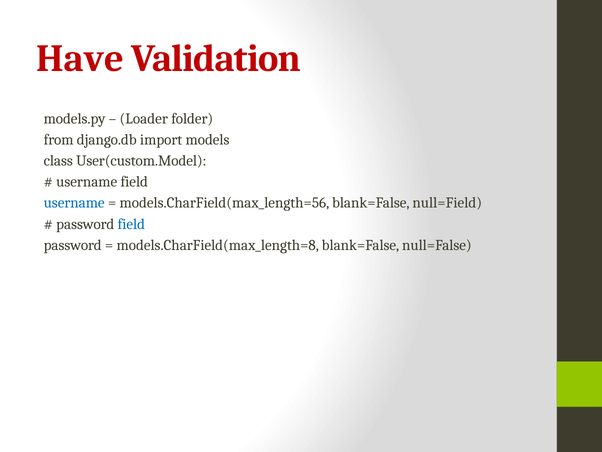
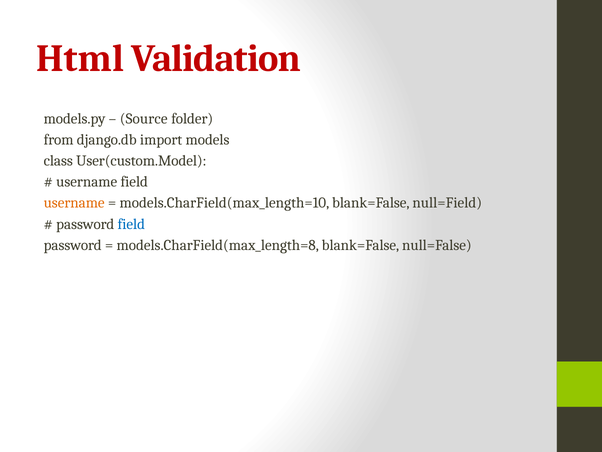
Have: Have -> Html (80, 58)
Loader: Loader -> Source (144, 118)
username colour: blue -> orange (74, 203)
models.CharField(max_length=56: models.CharField(max_length=56 -> models.CharField(max_length=10 (224, 203)
